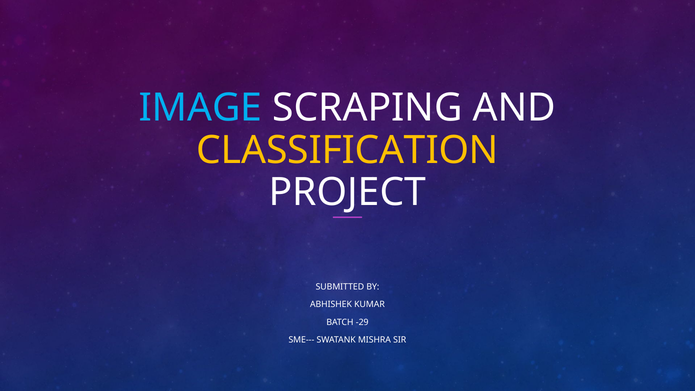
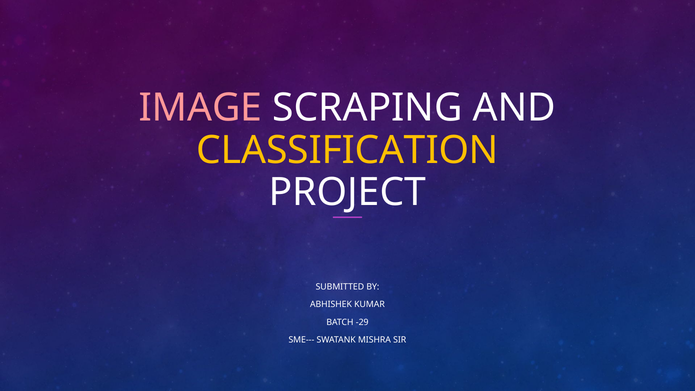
IMAGE colour: light blue -> pink (201, 108)
